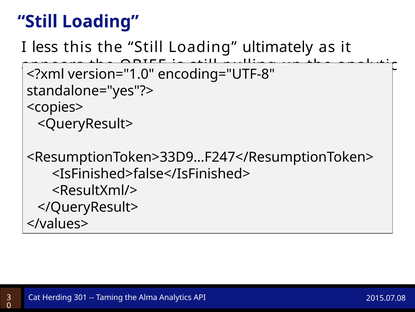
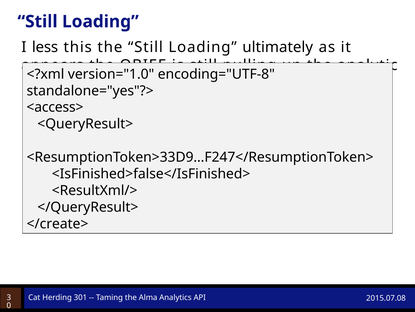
<copies>: <copies> -> <access> (55, 107)
</values>: </values> -> </create> (57, 223)
